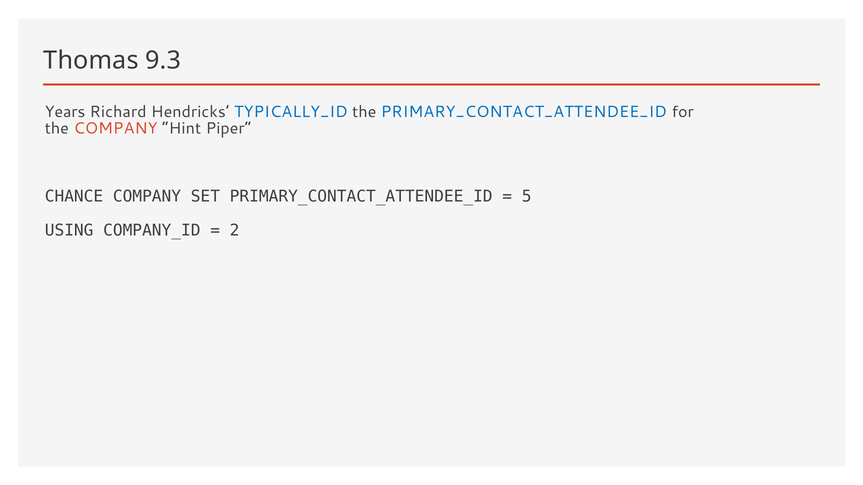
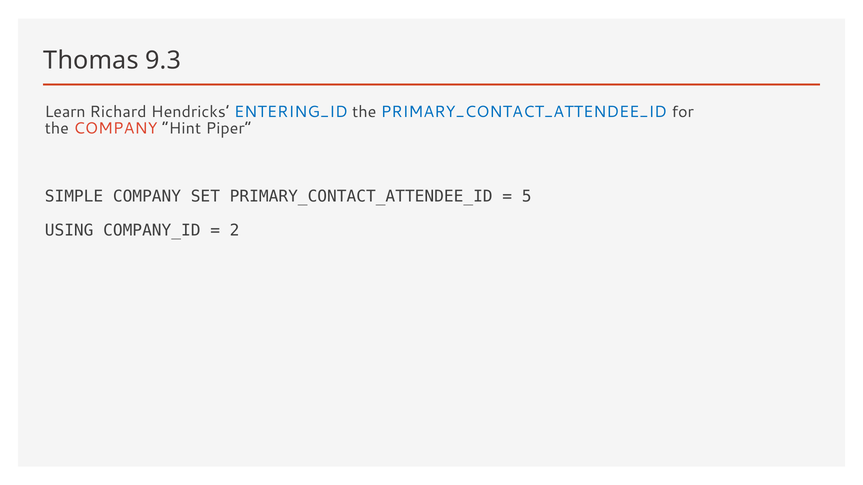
Years: Years -> Learn (65, 112)
TYPICALLY_ID: TYPICALLY_ID -> ENTERING_ID (291, 112)
CHANCE: CHANCE -> SIMPLE (74, 197)
